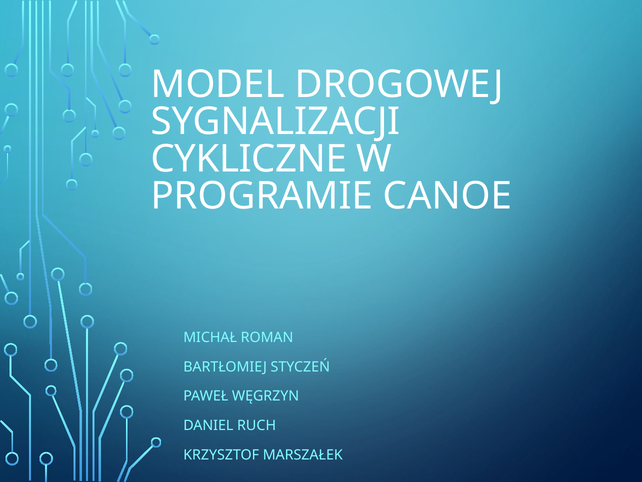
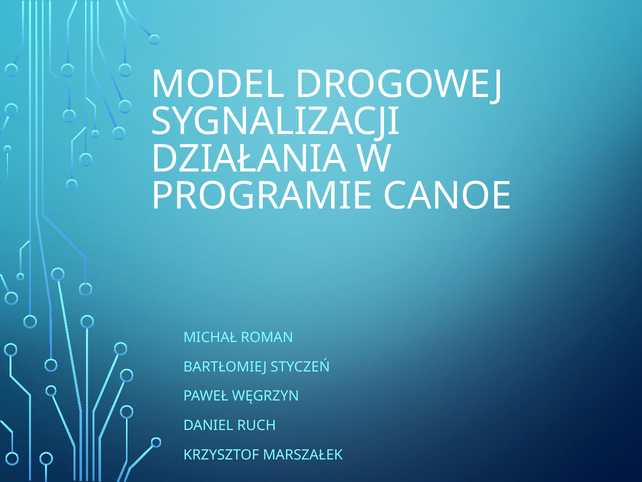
CYKLICZNE: CYKLICZNE -> DZIAŁANIA (249, 159)
